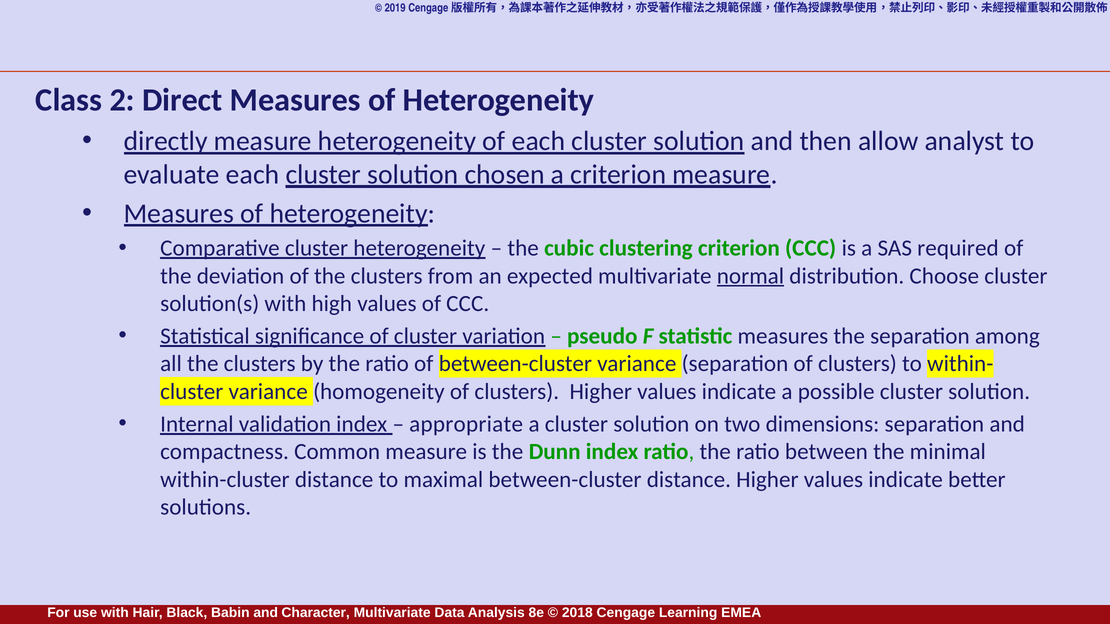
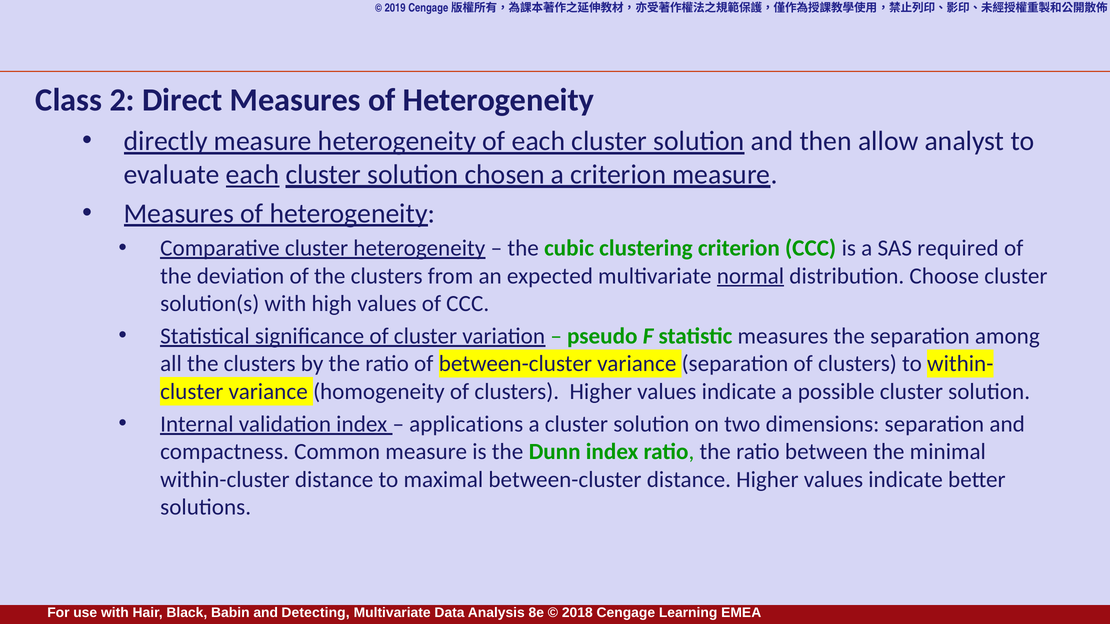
each underline: none -> present (253, 175)
appropriate: appropriate -> applications (466, 424)
Character: Character -> Detecting (316, 613)
